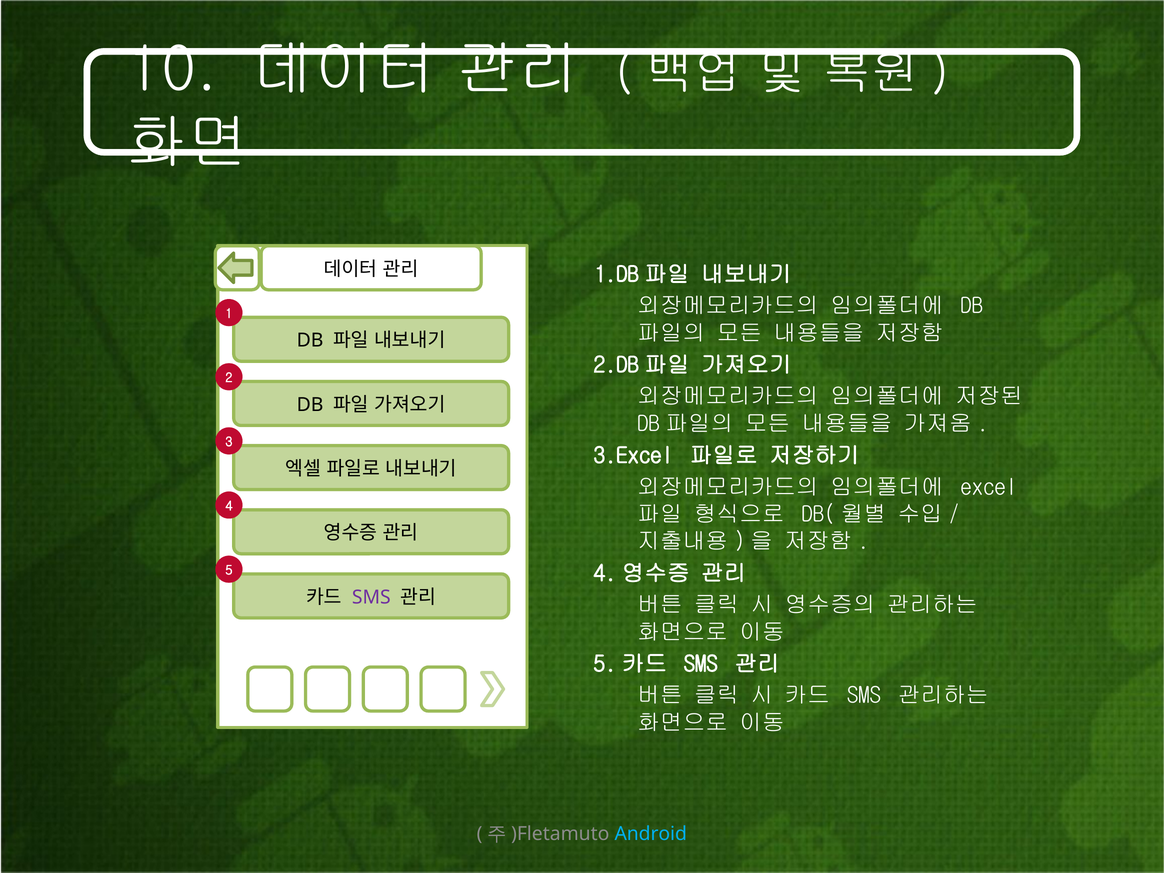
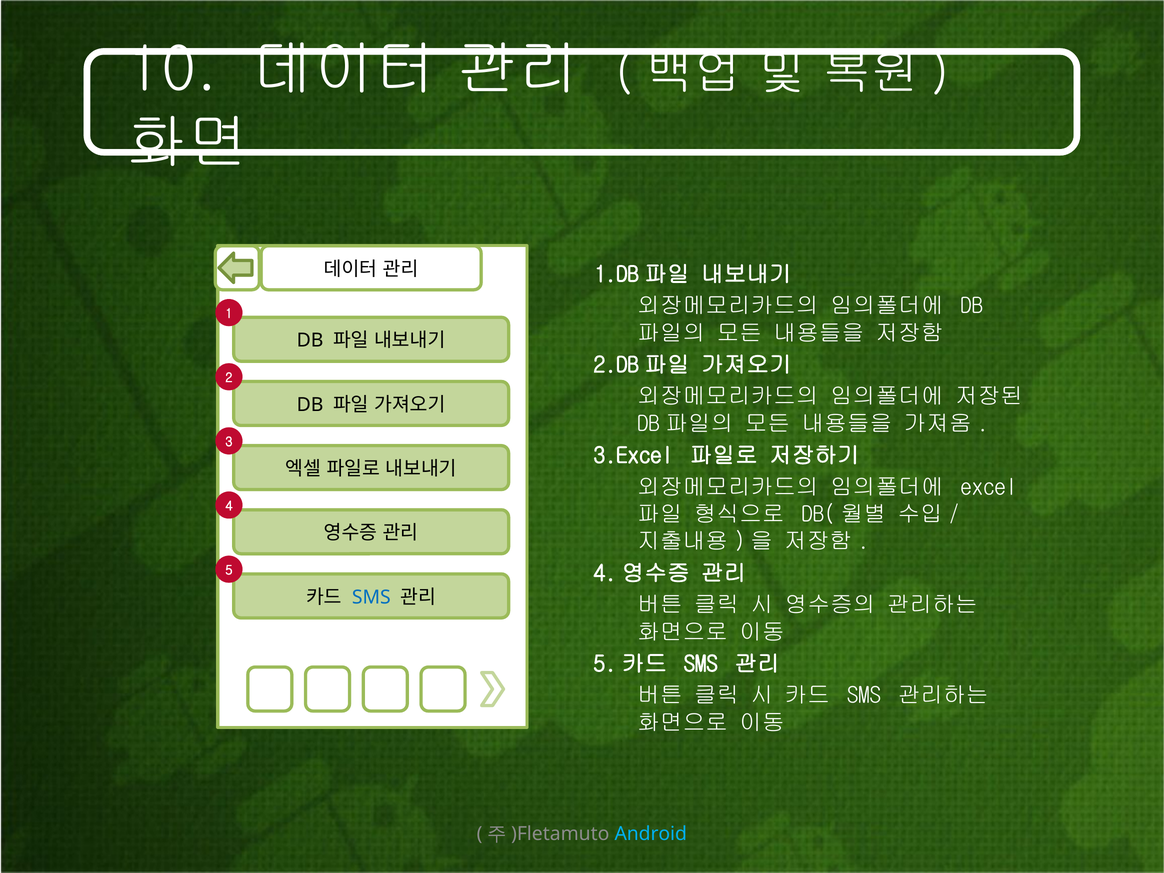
SMS colour: purple -> blue (371, 597)
